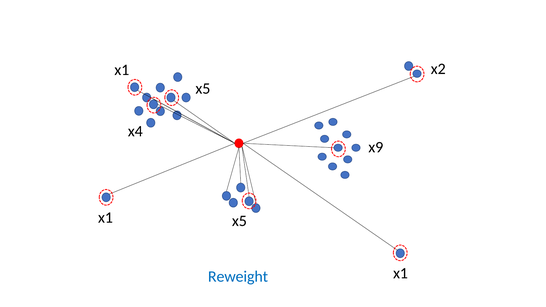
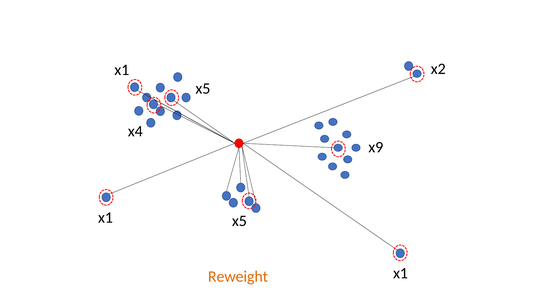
Reweight colour: blue -> orange (238, 277)
